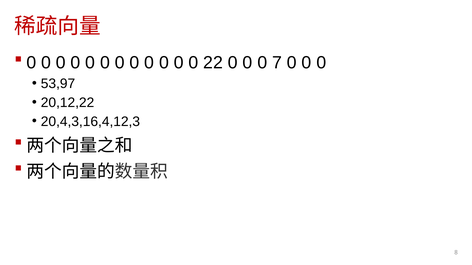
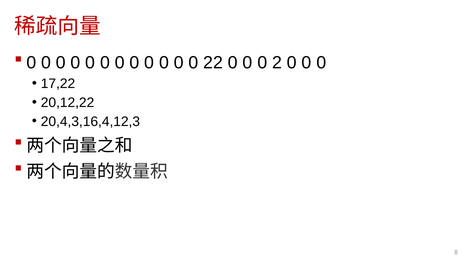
7: 7 -> 2 (277, 63)
53,97: 53,97 -> 17,22 (58, 84)
